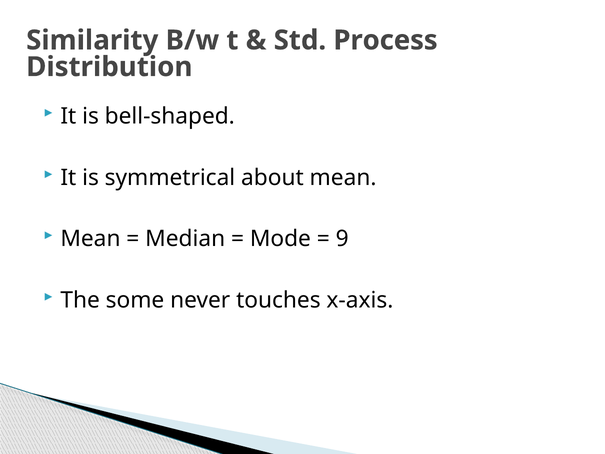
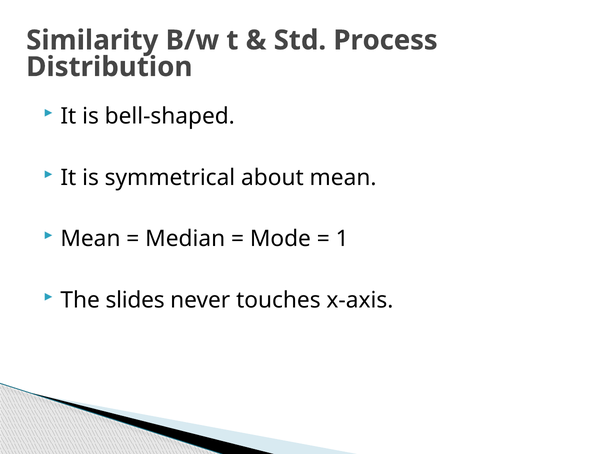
9: 9 -> 1 (342, 239)
some: some -> slides (135, 300)
